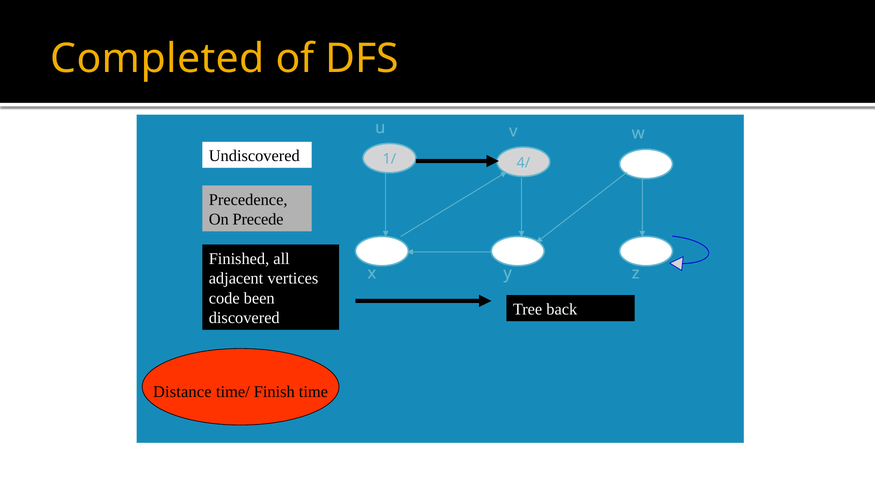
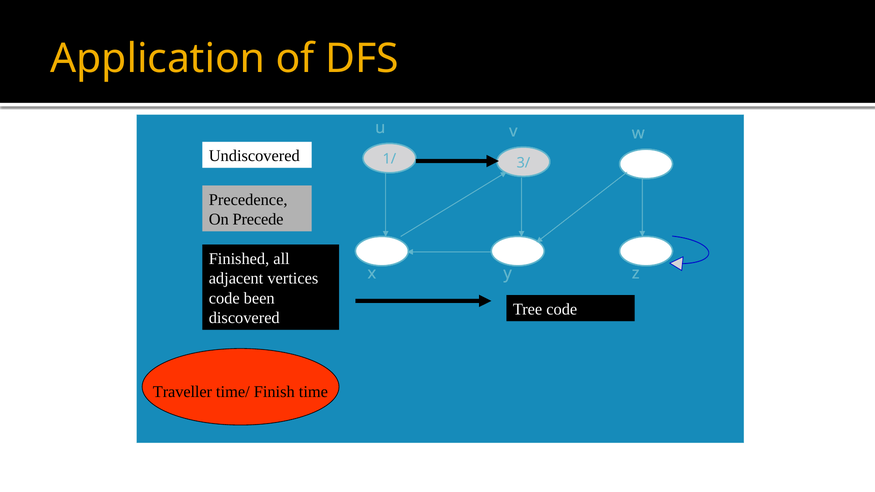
Completed: Completed -> Application (158, 59)
4/: 4/ -> 3/ (523, 163)
Tree back: back -> code (562, 309)
Distance: Distance -> Traveller (182, 392)
